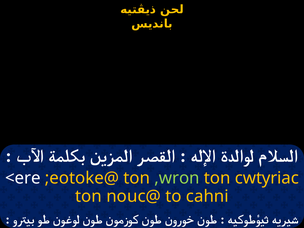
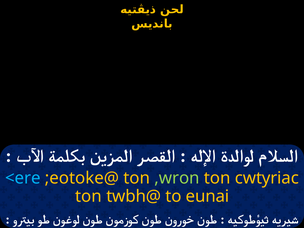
<ere colour: white -> light blue (23, 178)
nouc@: nouc@ -> twbh@ (134, 196)
cahni: cahni -> eunai (207, 196)
